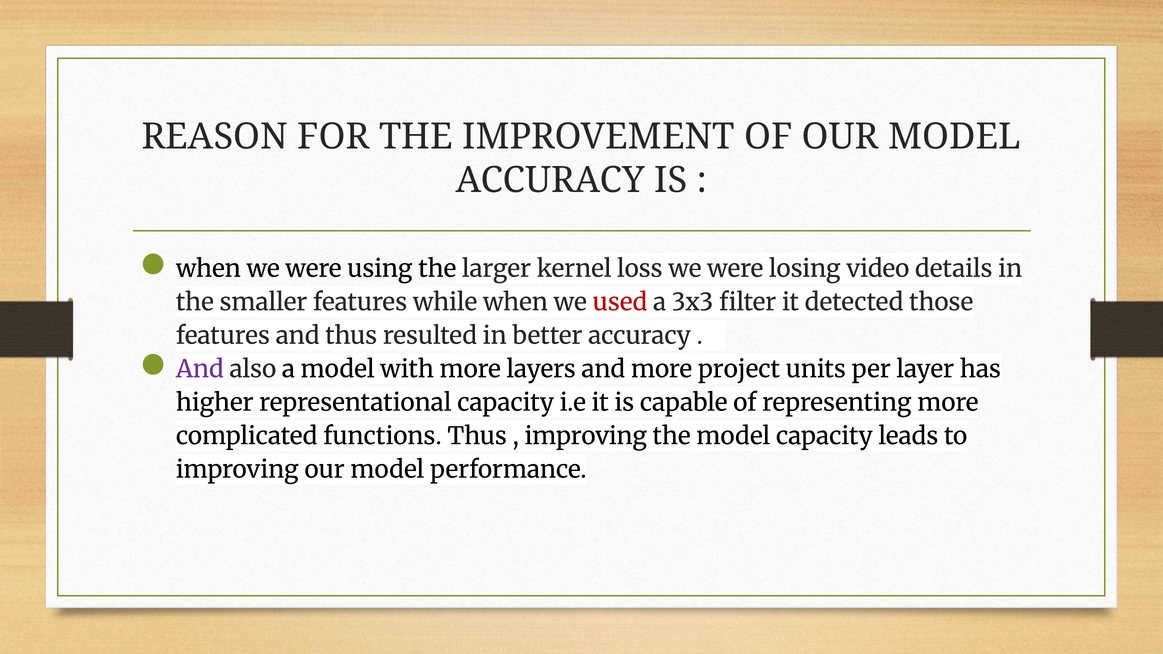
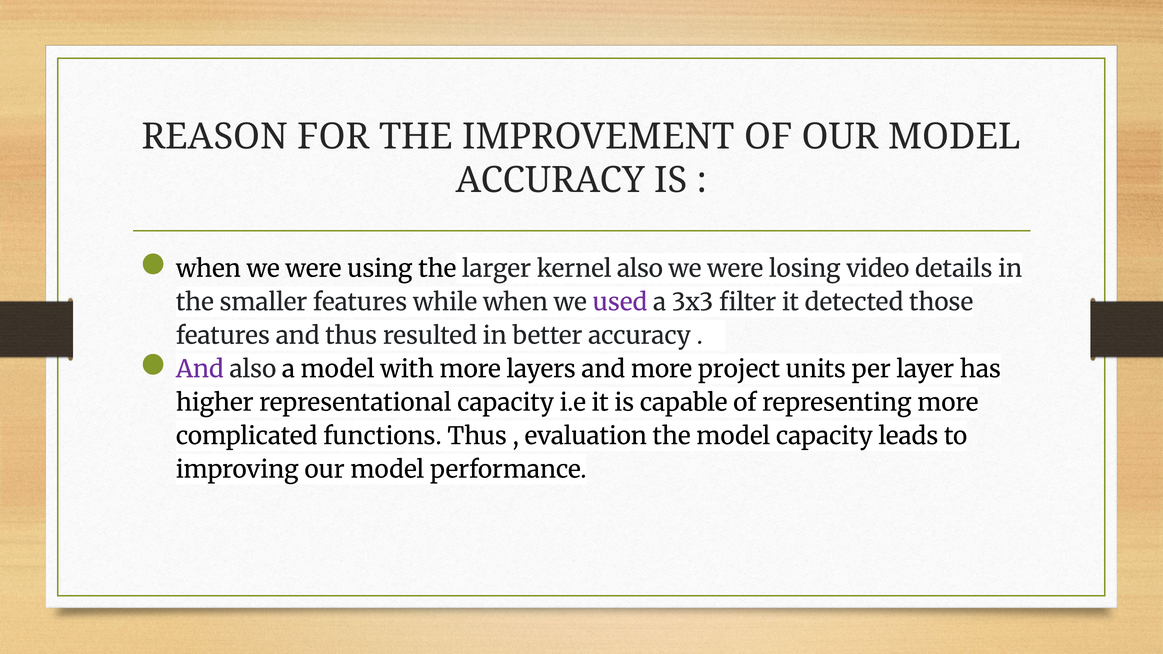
kernel loss: loss -> also (640, 269)
used colour: red -> purple (620, 302)
improving: improving -> evaluation (586, 436)
